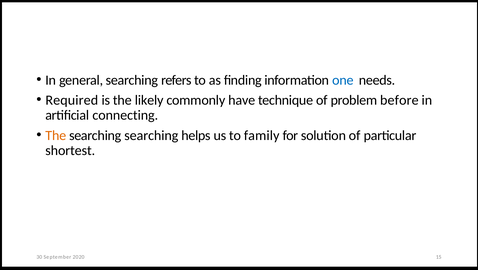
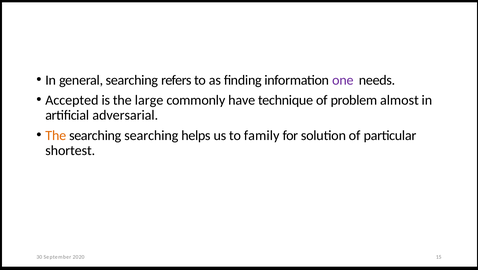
one colour: blue -> purple (343, 80)
Required: Required -> Accepted (72, 100)
likely: likely -> large (149, 100)
before: before -> almost (399, 100)
connecting: connecting -> adversarial (125, 115)
